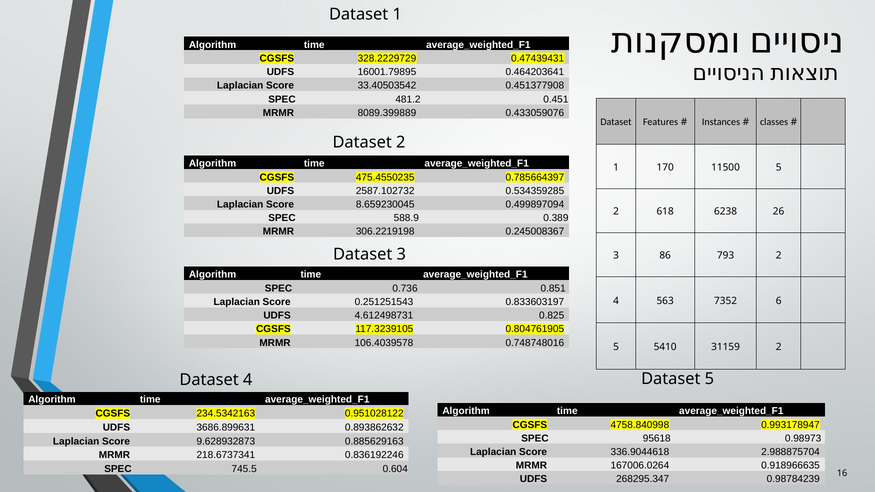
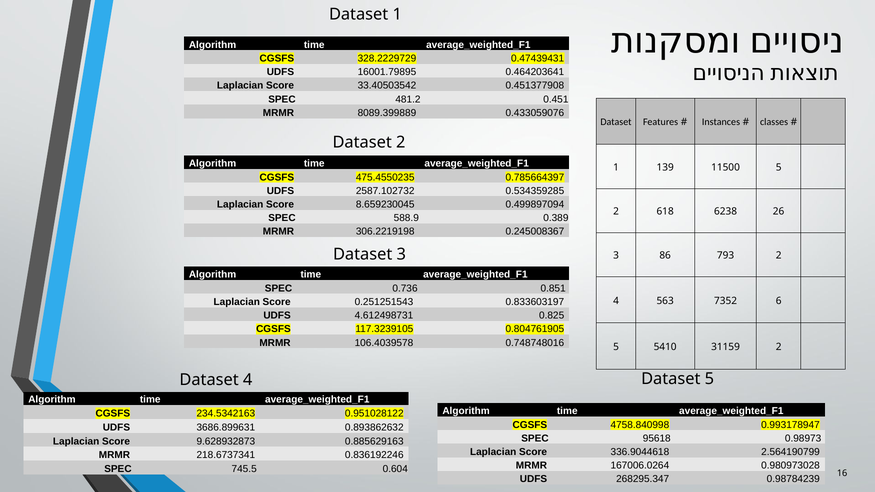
170: 170 -> 139 (665, 167)
2.988875704: 2.988875704 -> 2.564190799 (790, 452)
0.918966635: 0.918966635 -> 0.980973028 (790, 466)
